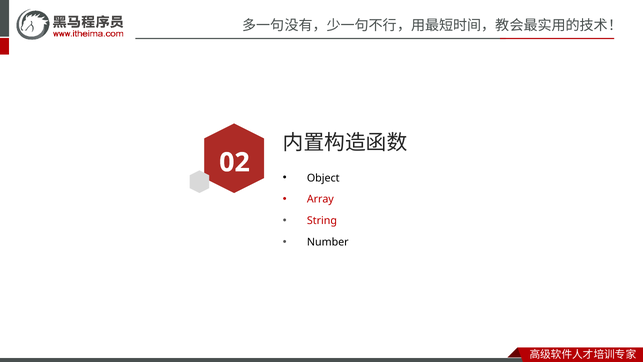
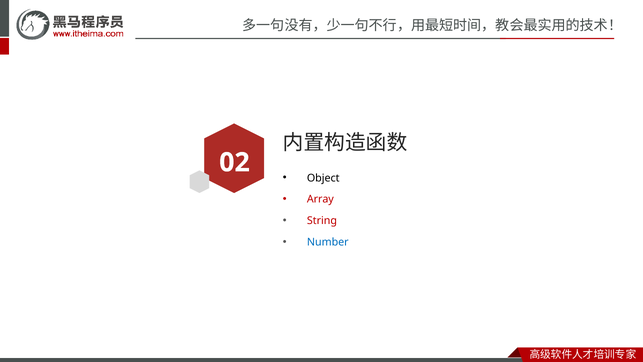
Number colour: black -> blue (328, 242)
